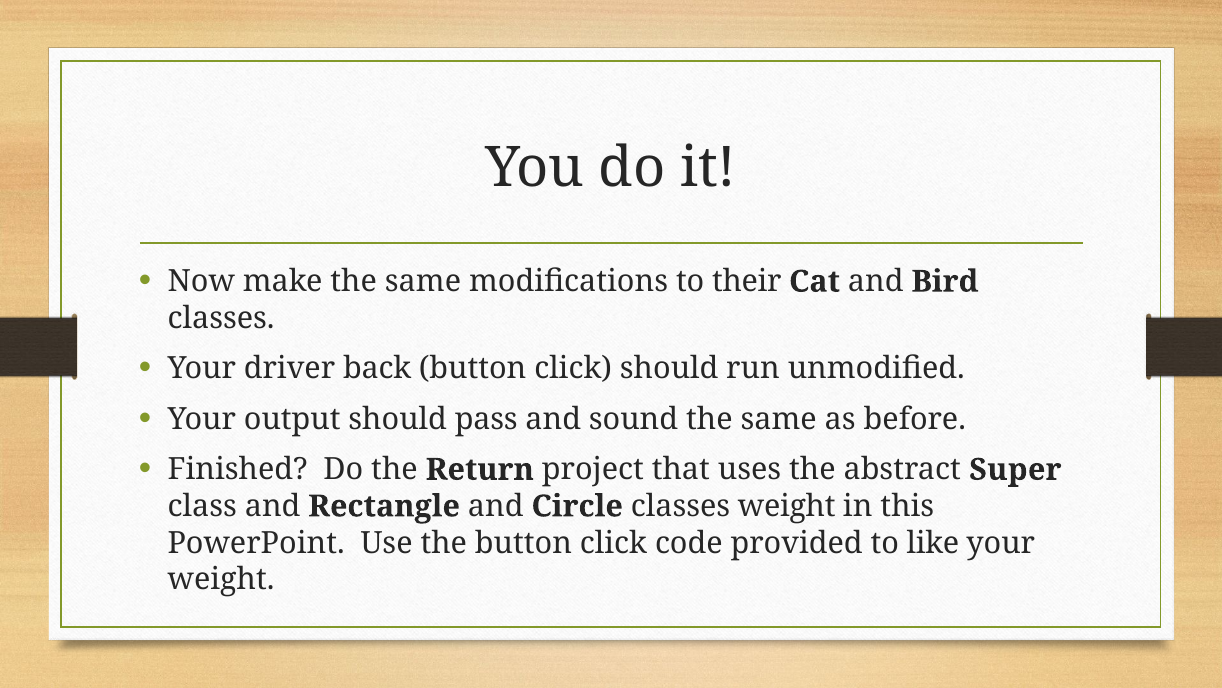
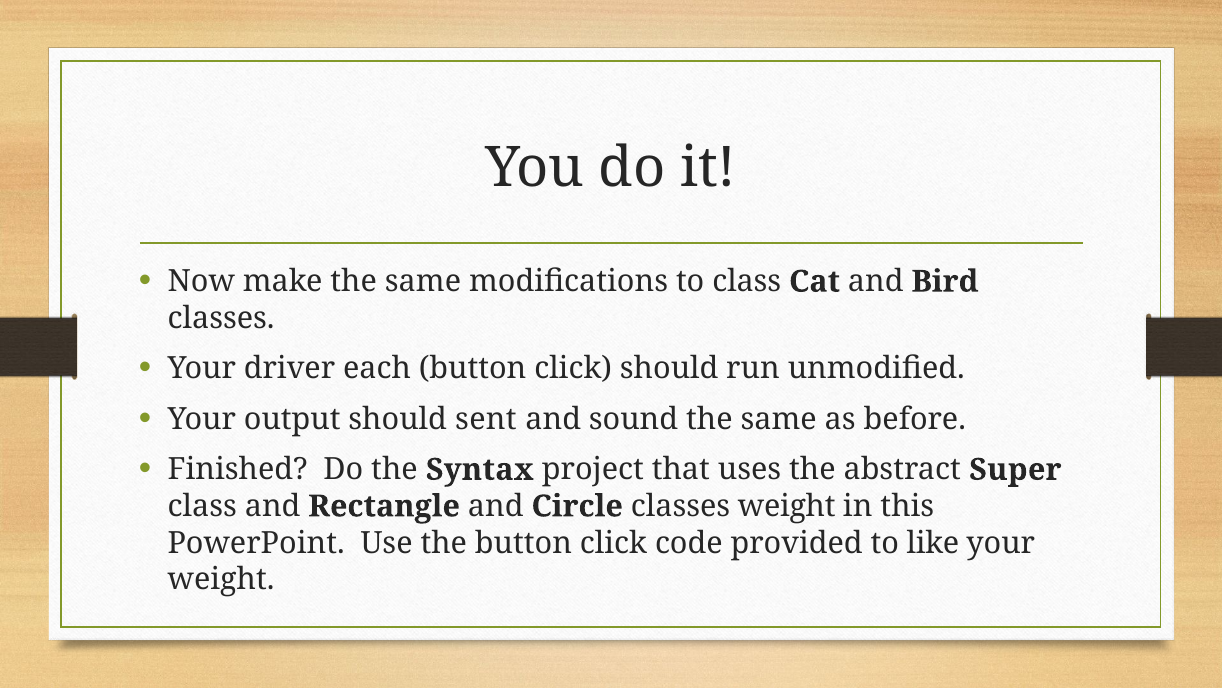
to their: their -> class (747, 281)
back: back -> each (377, 368)
pass: pass -> sent (486, 419)
Return: Return -> Syntax (480, 469)
